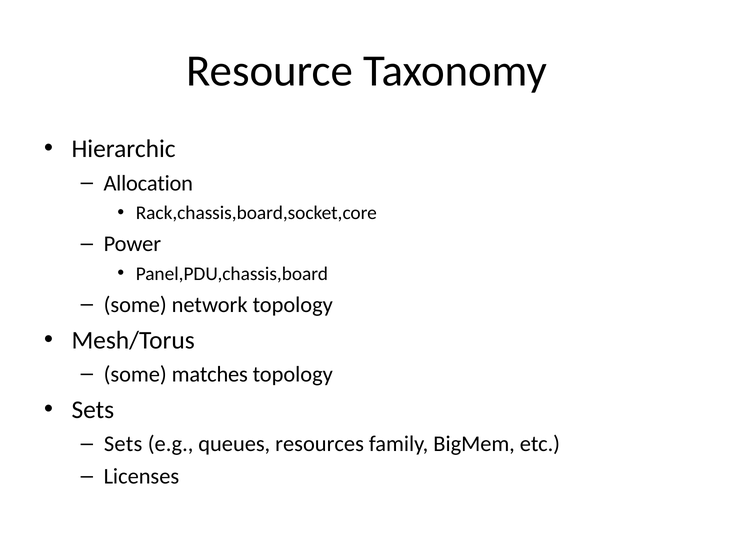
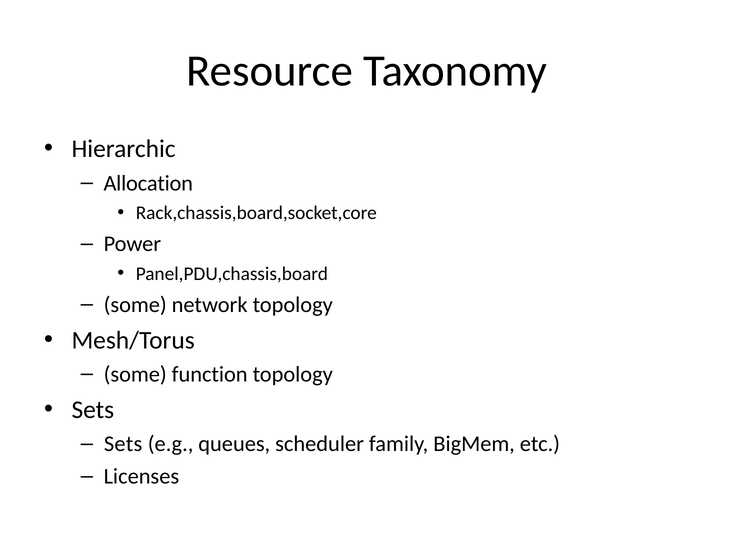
matches: matches -> function (210, 375)
resources: resources -> scheduler (320, 444)
